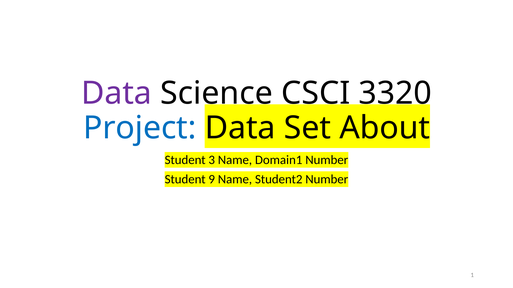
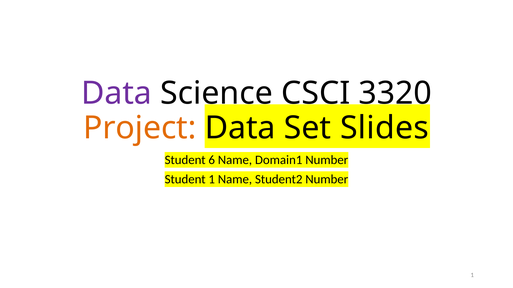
Project colour: blue -> orange (140, 128)
About: About -> Slides (385, 128)
3: 3 -> 6 (212, 160)
Student 9: 9 -> 1 (212, 180)
